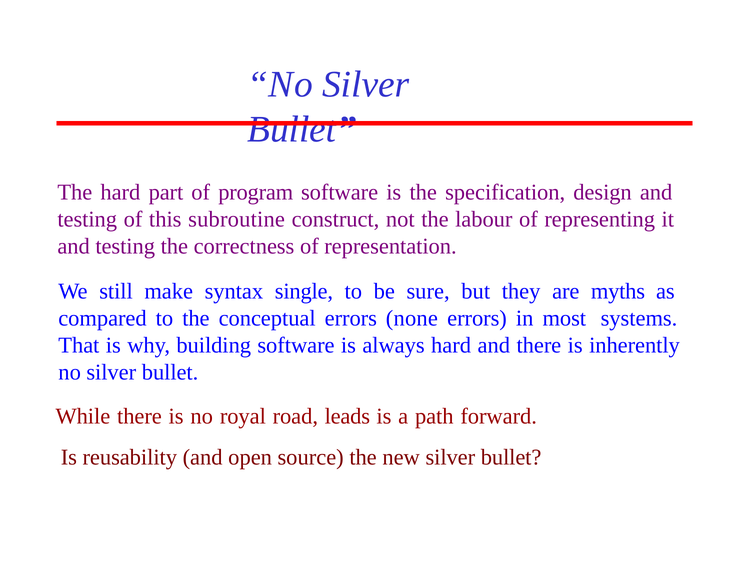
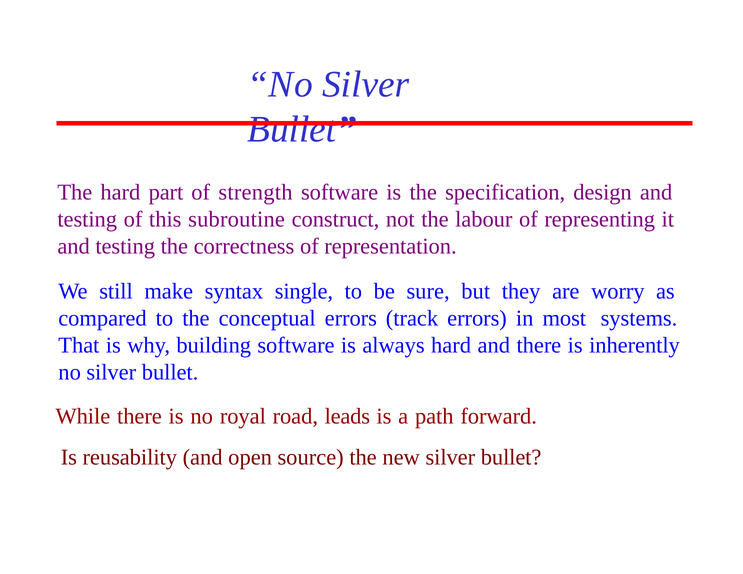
program: program -> strength (255, 192)
myths: myths -> worry (618, 291)
none: none -> track (412, 318)
